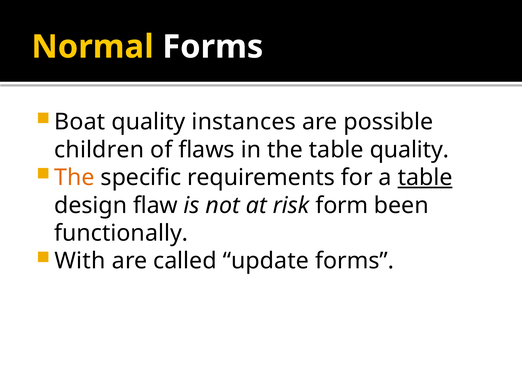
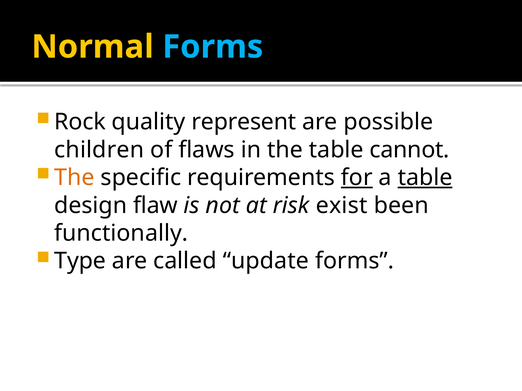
Forms colour: white -> light blue (213, 47)
Boat: Boat -> Rock (80, 122)
instances: instances -> represent (244, 122)
table quality: quality -> cannot (409, 150)
for underline: none -> present (357, 178)
form: form -> exist (342, 206)
With: With -> Type (80, 261)
